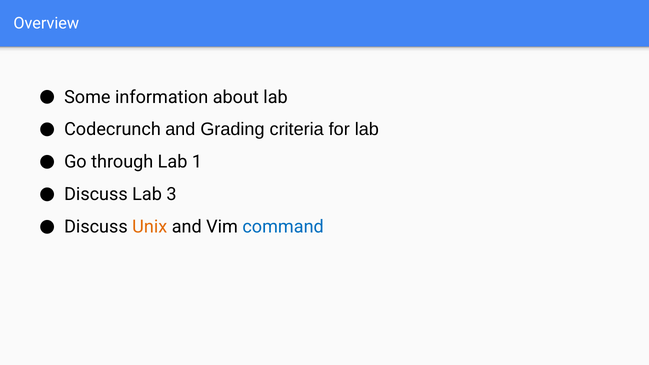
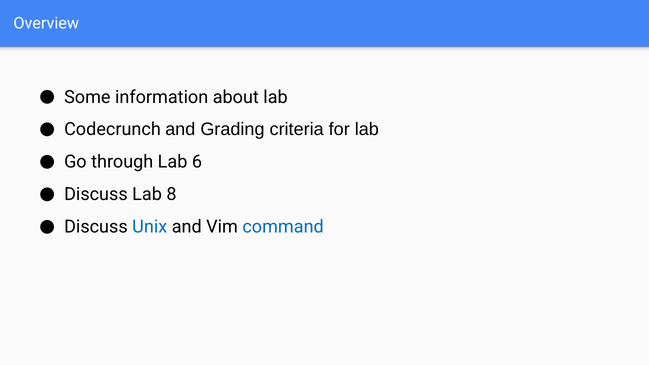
1: 1 -> 6 (197, 162)
3: 3 -> 8 (171, 194)
Unix colour: orange -> blue (150, 227)
